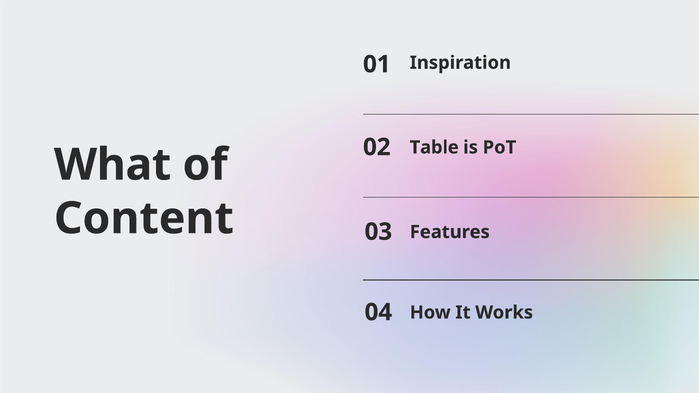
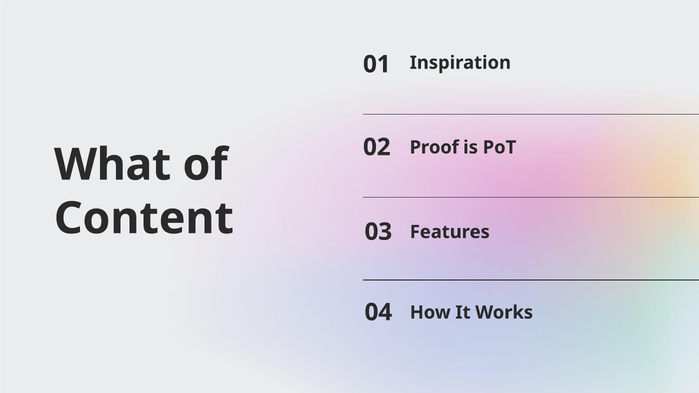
Table: Table -> Proof (434, 147)
